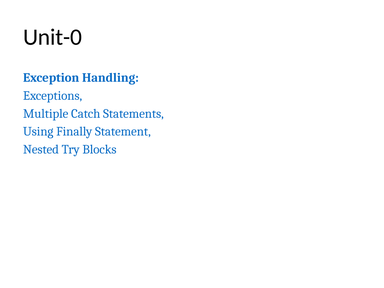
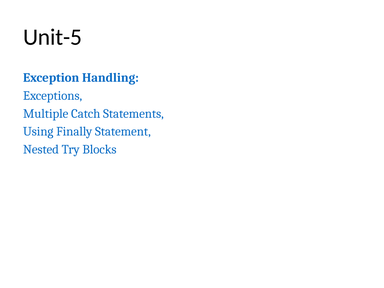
Unit-0: Unit-0 -> Unit-5 (53, 37)
